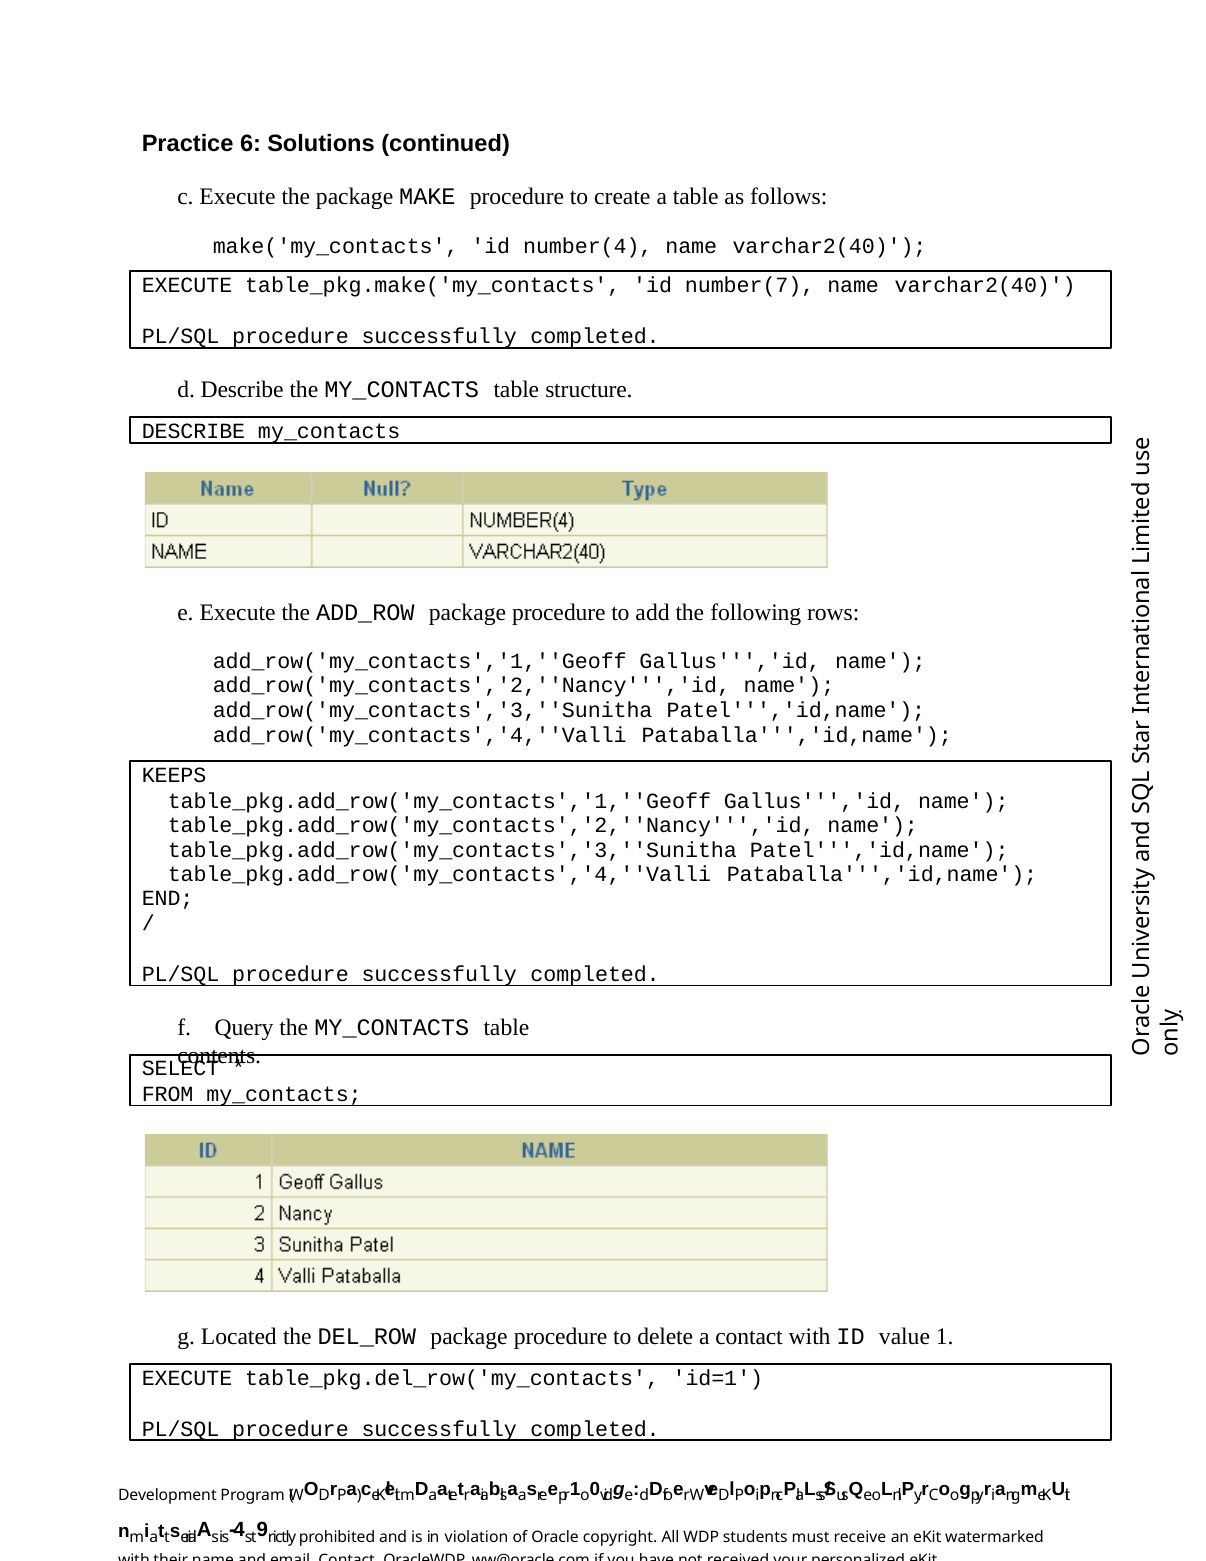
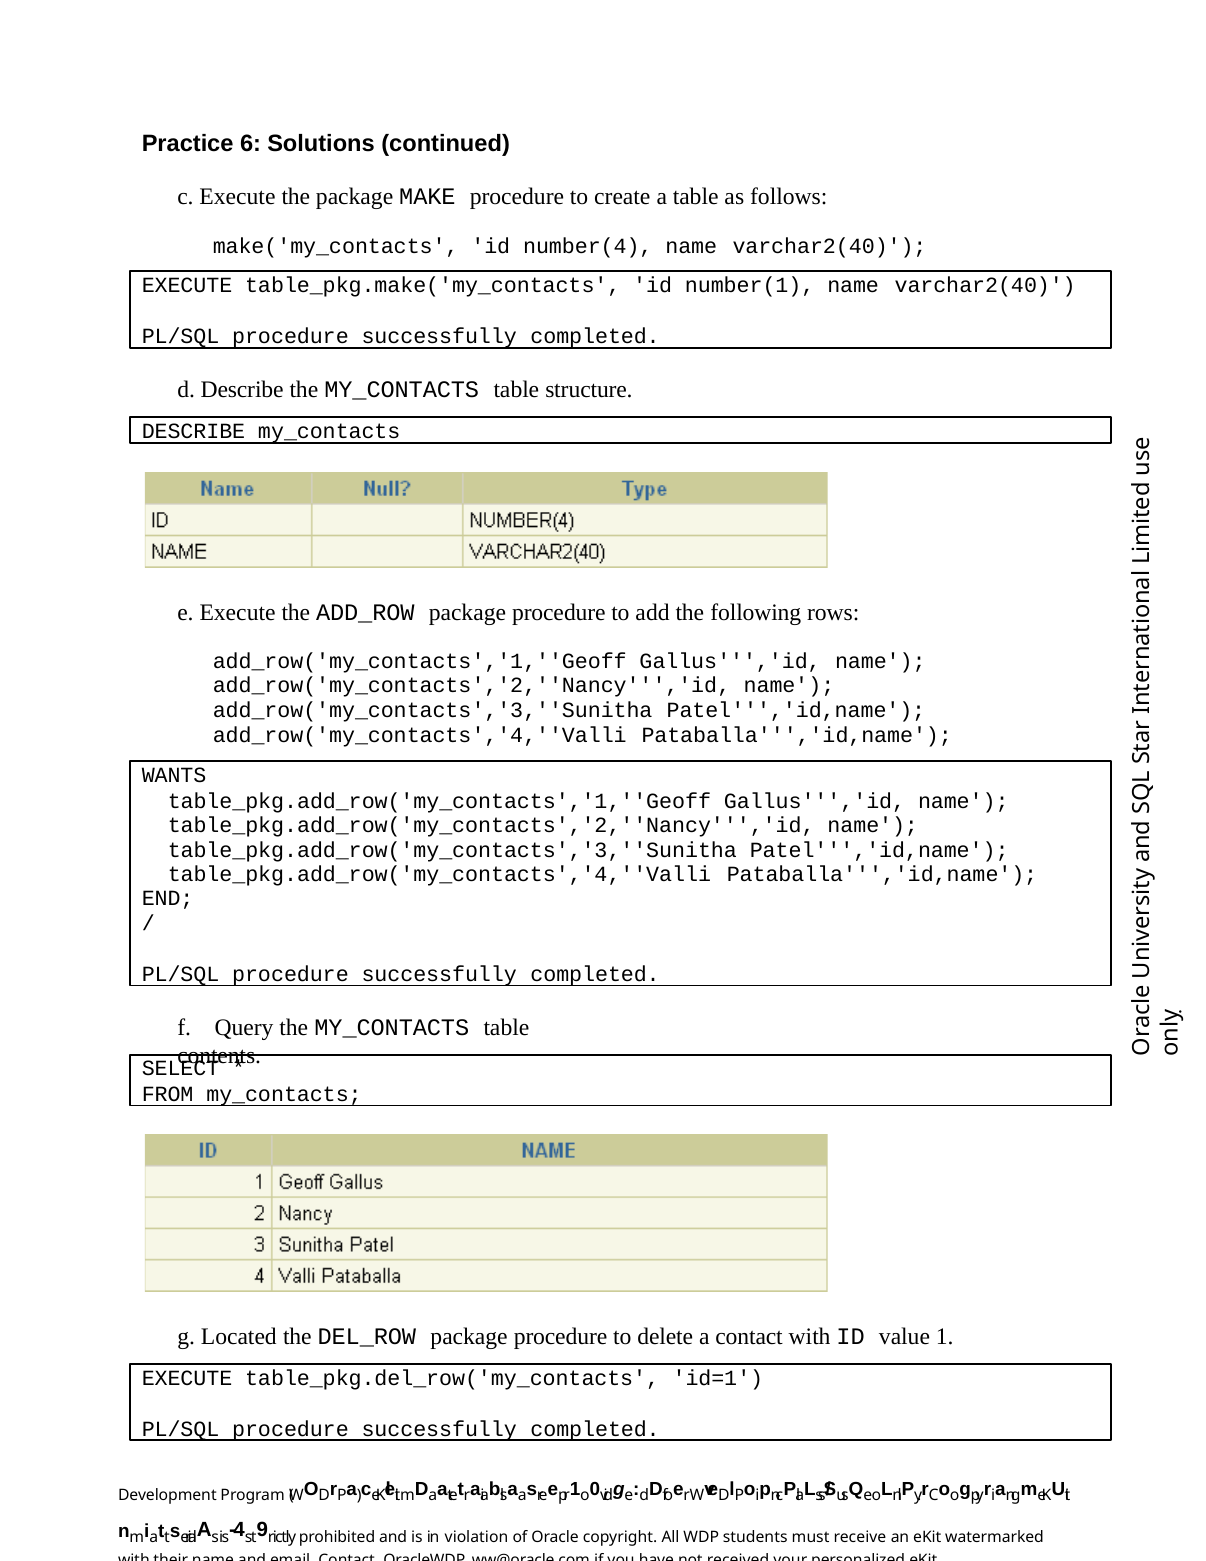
number(7: number(7 -> number(1 (750, 285)
KEEPS: KEEPS -> WANTS (174, 775)
